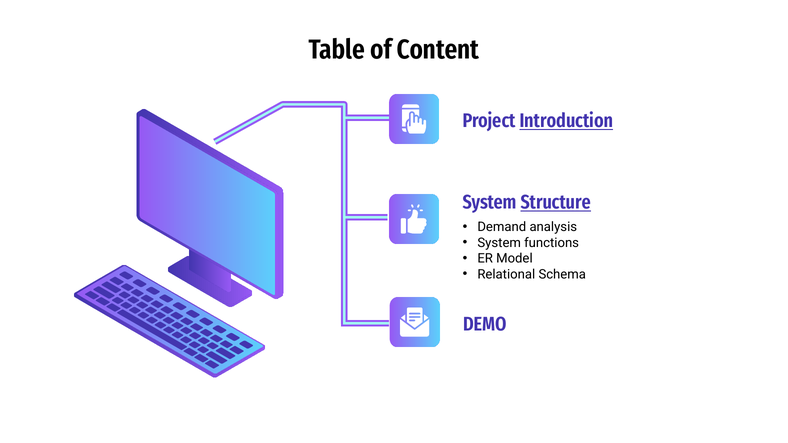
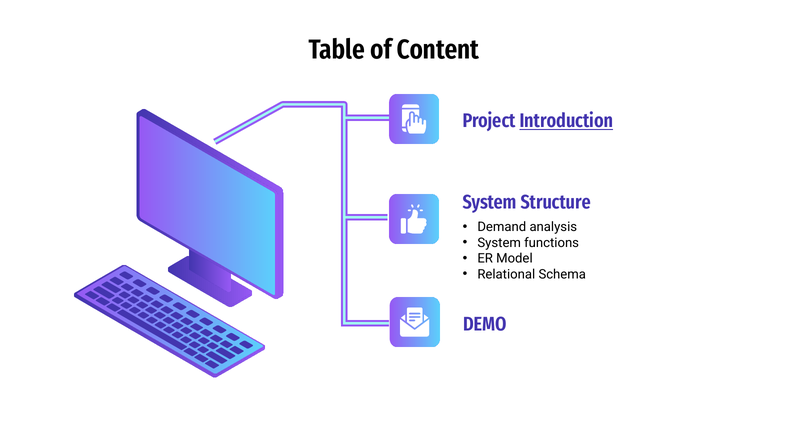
Structure underline: present -> none (556, 203)
